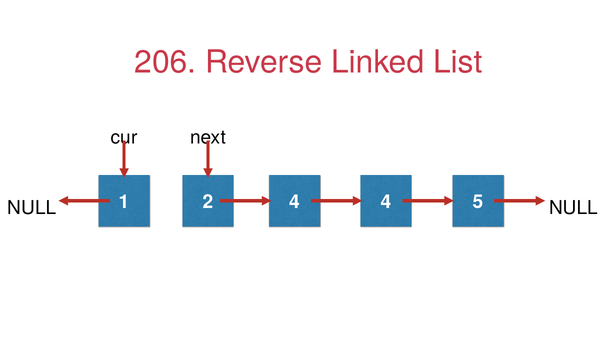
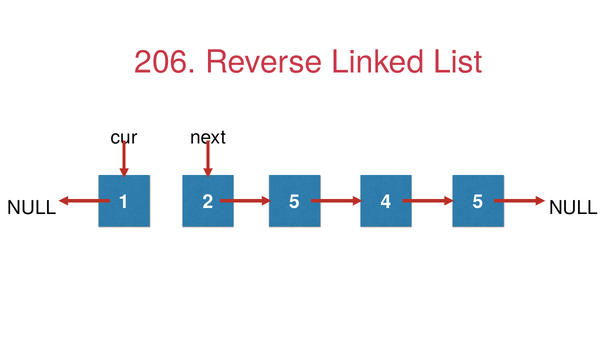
2 4: 4 -> 5 (295, 202)
